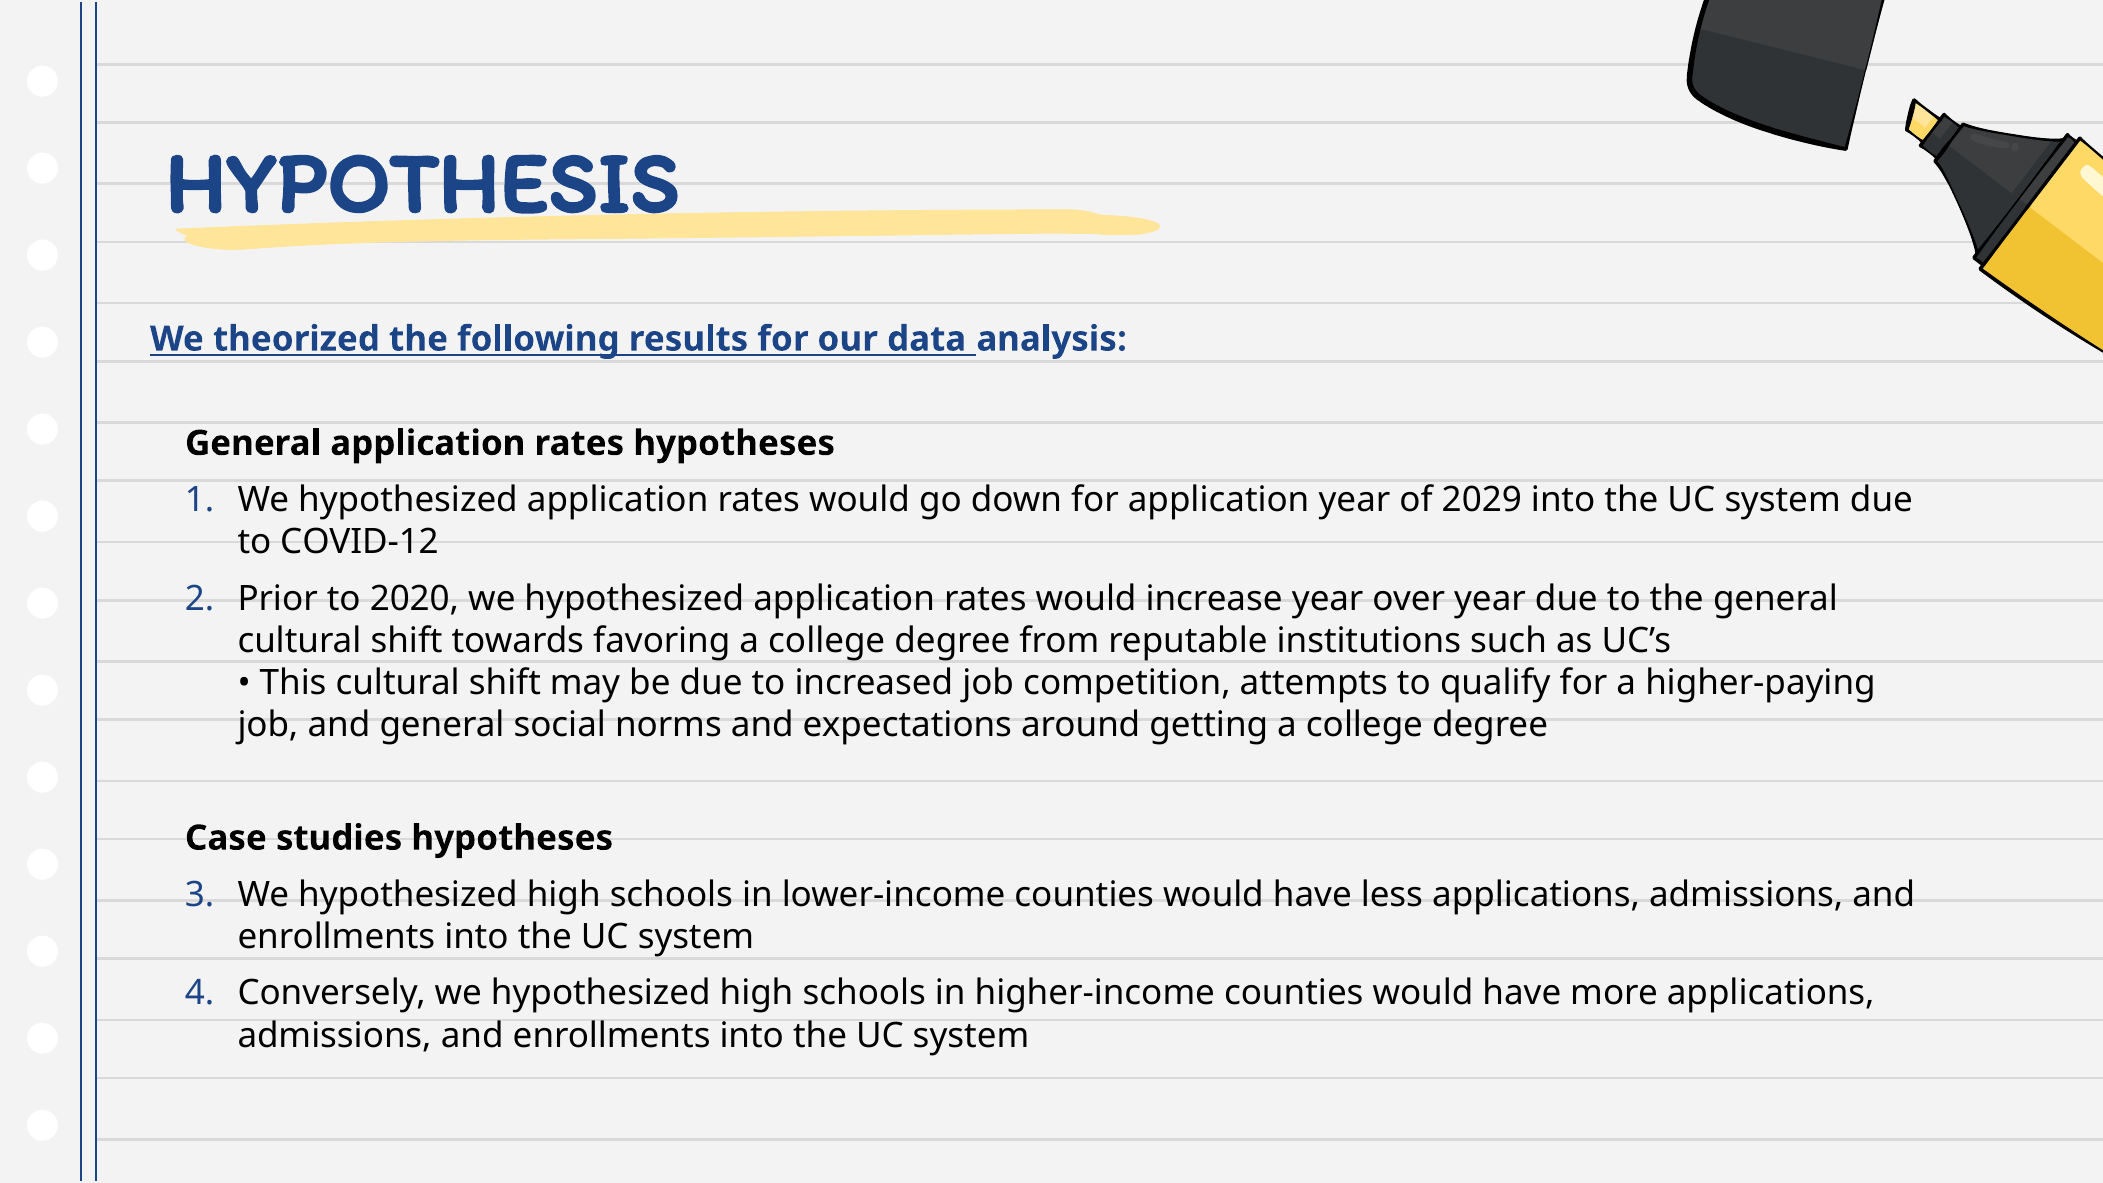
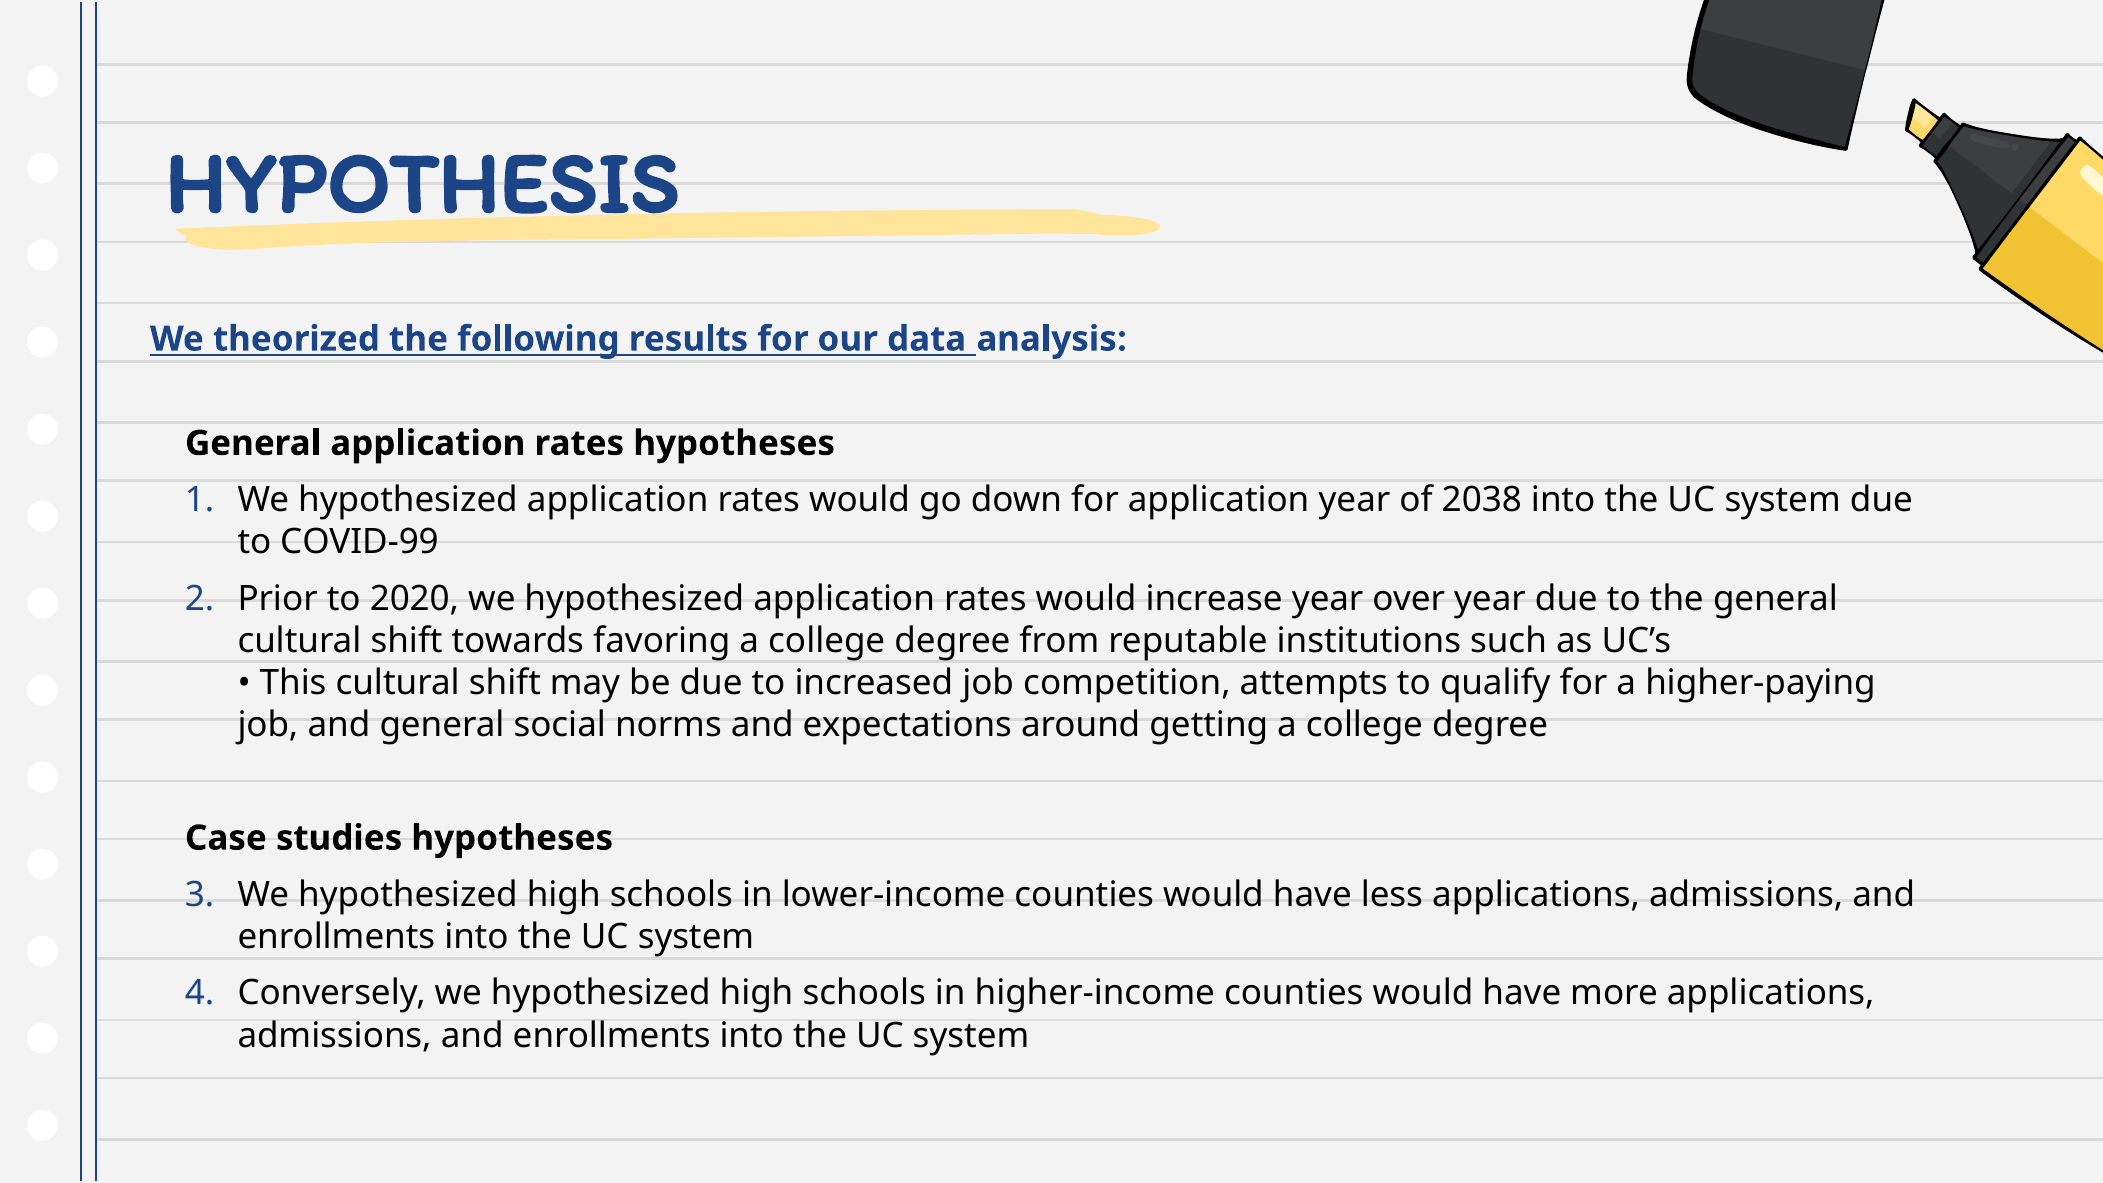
2029: 2029 -> 2038 (1482, 500)
COVID-12: COVID-12 -> COVID-99 (359, 542)
